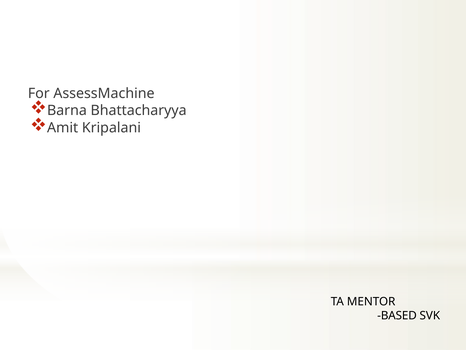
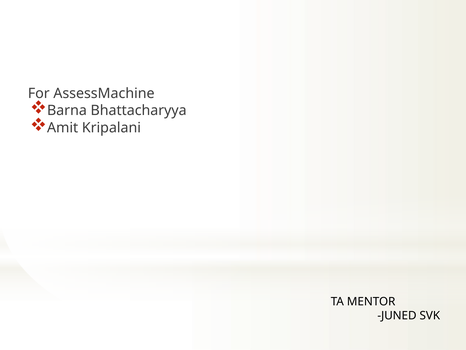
BASED: BASED -> JUNED (397, 315)
